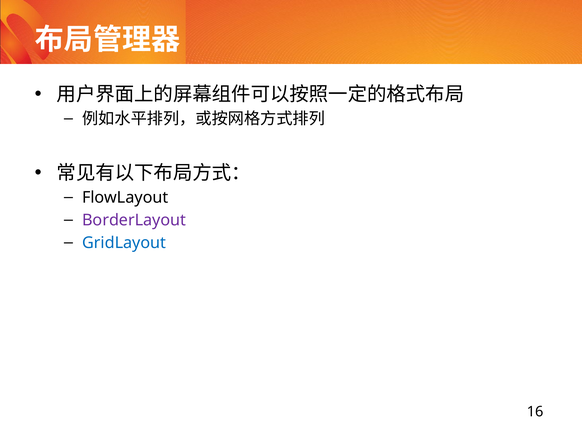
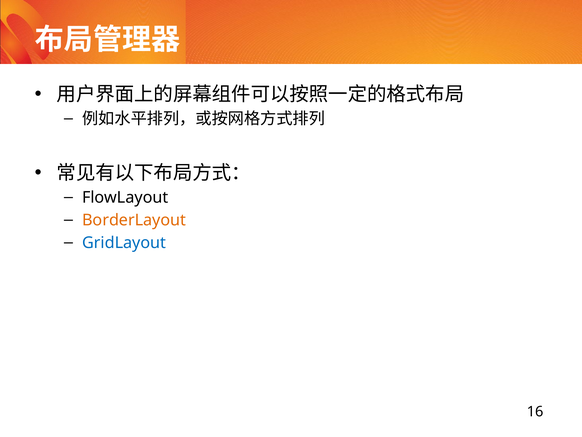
BorderLayout colour: purple -> orange (134, 220)
